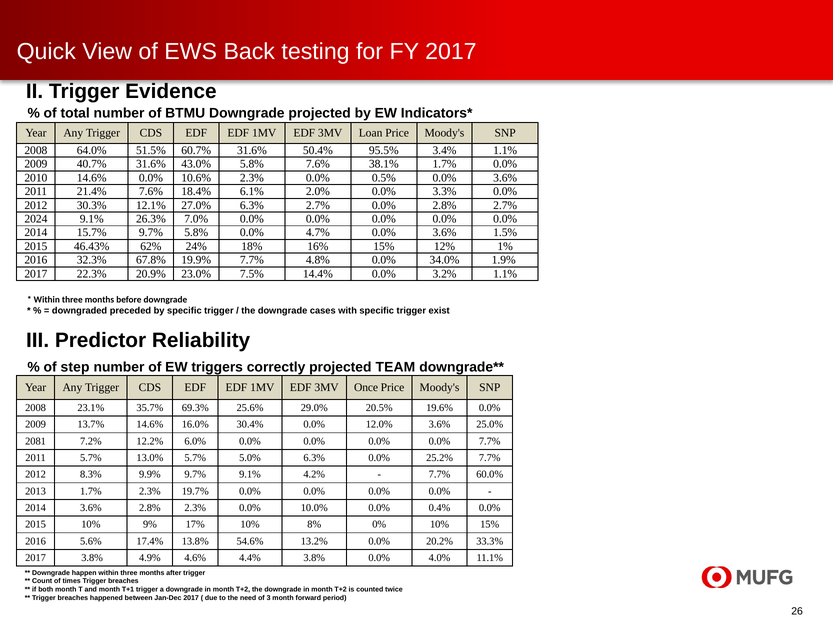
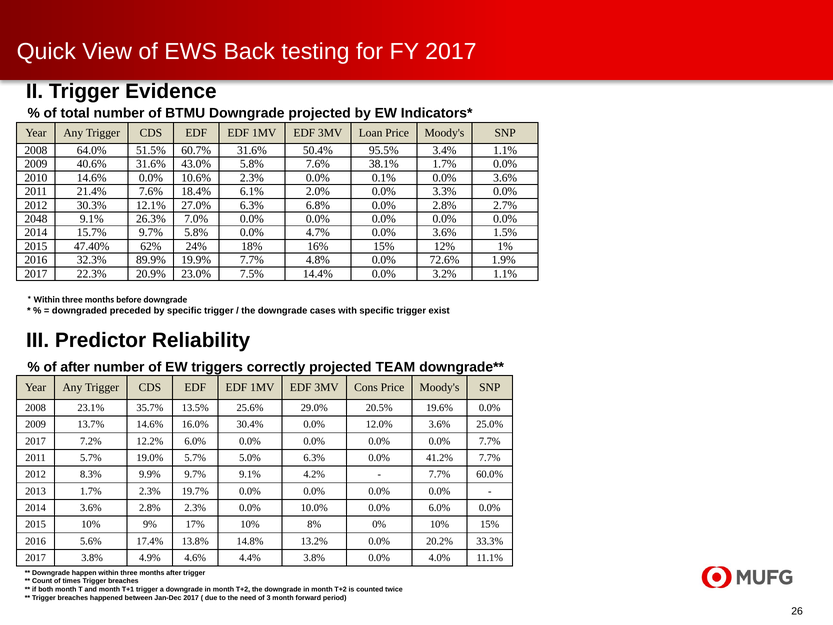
40.7%: 40.7% -> 40.6% (92, 164)
0.5%: 0.5% -> 0.1% (384, 178)
6.3% 2.7%: 2.7% -> 6.8% (318, 205)
2024: 2024 -> 2048 (36, 219)
46.43%: 46.43% -> 47.40% (92, 246)
67.8%: 67.8% -> 89.9% (151, 260)
34.0%: 34.0% -> 72.6% (445, 260)
of step: step -> after (75, 367)
Once: Once -> Cons (366, 387)
69.3%: 69.3% -> 13.5% (195, 408)
2081: 2081 -> 2017 (36, 441)
13.0%: 13.0% -> 19.0% (150, 458)
25.2%: 25.2% -> 41.2% (440, 458)
0.0% 0.4%: 0.4% -> 6.0% (440, 508)
54.6%: 54.6% -> 14.8% (250, 541)
